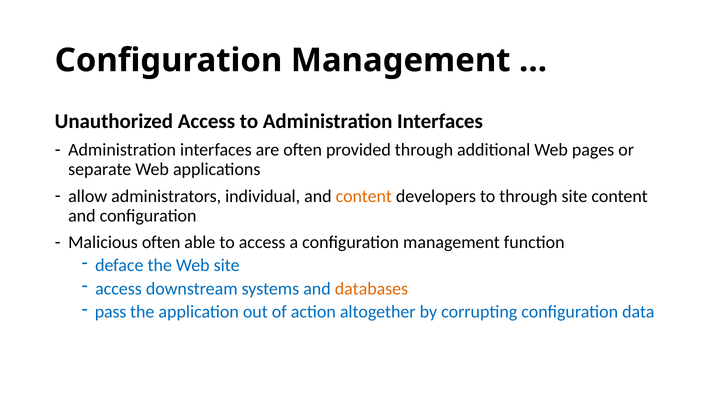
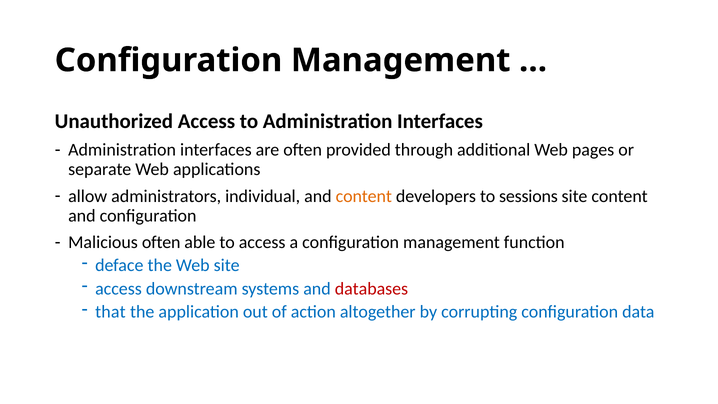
to through: through -> sessions (528, 196)
databases colour: orange -> red (371, 289)
pass: pass -> that (110, 312)
